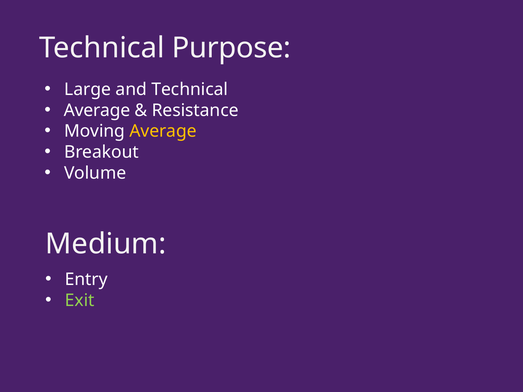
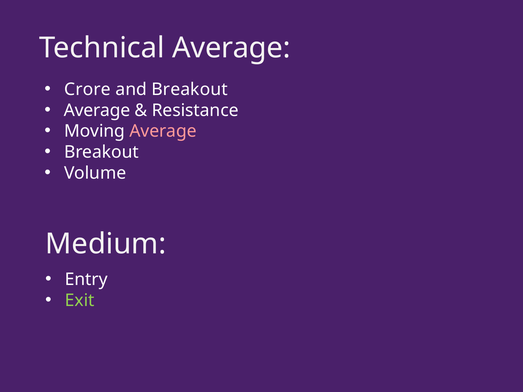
Technical Purpose: Purpose -> Average (231, 48)
Large: Large -> Crore (88, 89)
and Technical: Technical -> Breakout (190, 89)
Average colour: yellow -> pink (163, 131)
